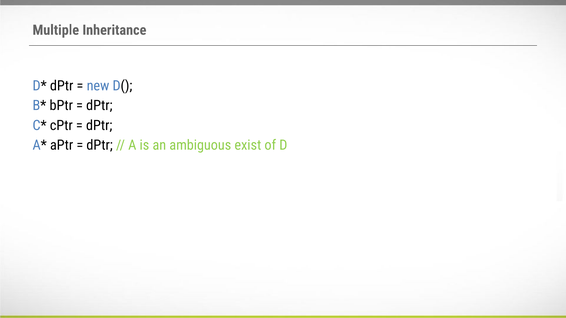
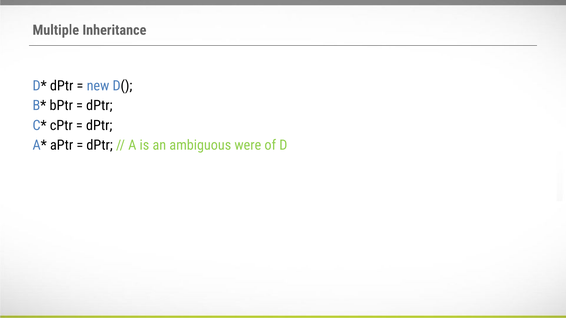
exist: exist -> were (248, 145)
